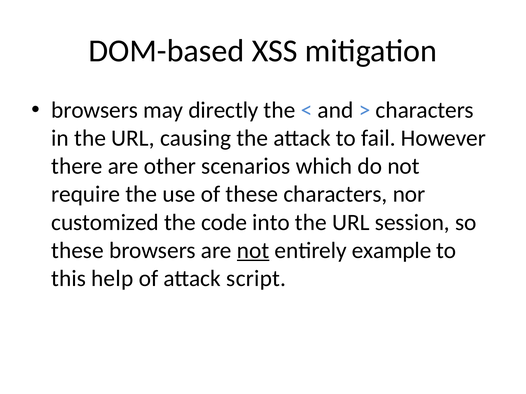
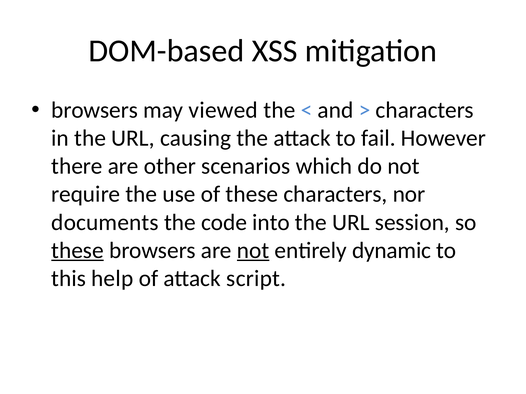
directly: directly -> viewed (223, 110)
customized: customized -> documents (105, 223)
these underline: none -> present (78, 251)
example: example -> dynamic (392, 251)
